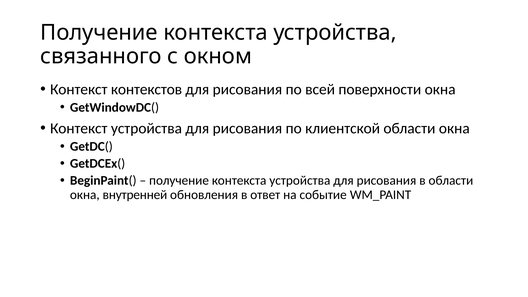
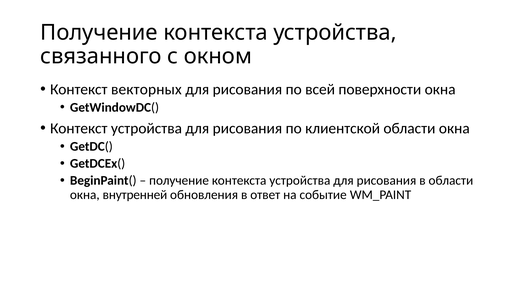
контекстов: контекстов -> векторных (146, 89)
